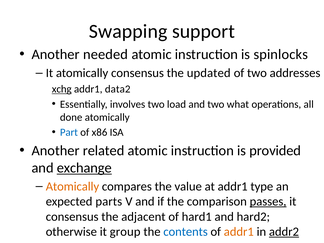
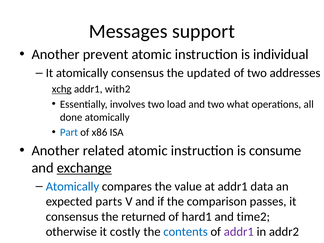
Swapping: Swapping -> Messages (128, 31)
needed: needed -> prevent (106, 54)
spinlocks: spinlocks -> individual (281, 54)
data2: data2 -> with2 (118, 89)
provided: provided -> consume (275, 151)
Atomically colour: orange -> blue (72, 186)
type: type -> data (262, 186)
passes underline: present -> none (268, 202)
adjacent: adjacent -> returned (143, 217)
hard2: hard2 -> time2 (253, 217)
group: group -> costly (125, 232)
addr1 colour: orange -> purple (239, 232)
addr2 underline: present -> none (284, 232)
